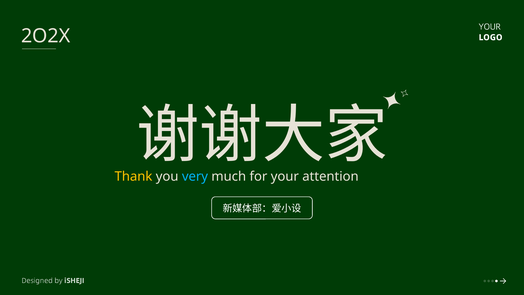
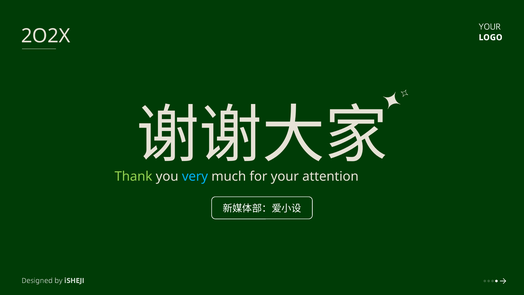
Thank colour: yellow -> light green (133, 176)
